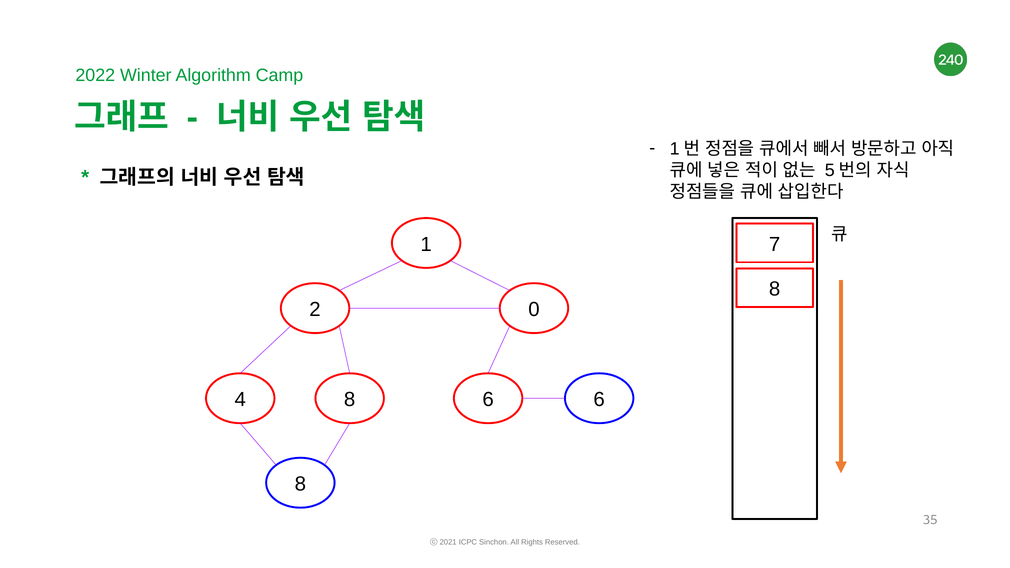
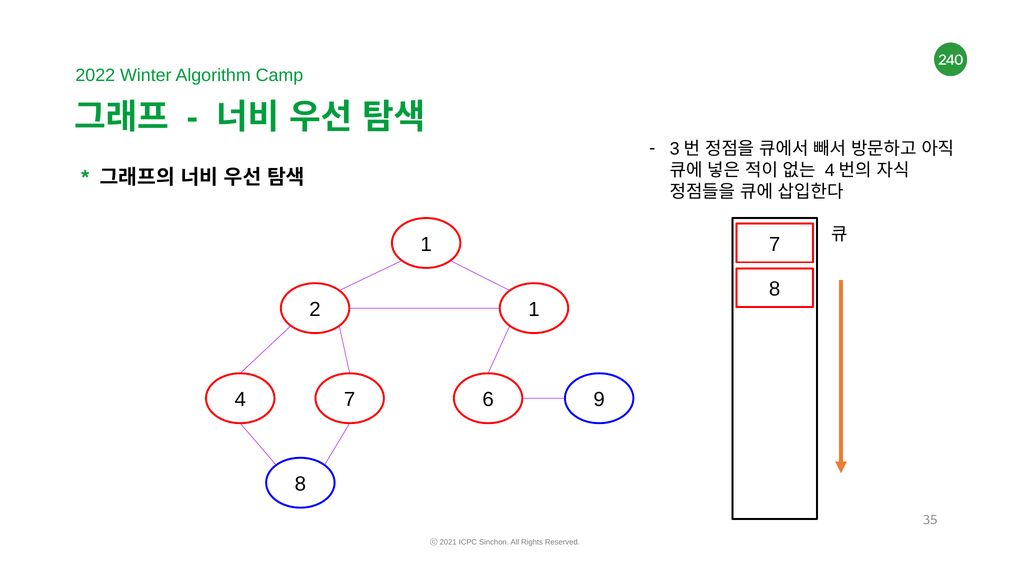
1: 1 -> 3 (675, 149)
5: 5 -> 4 (830, 170)
2 0: 0 -> 1 (534, 310)
4 8: 8 -> 7 (350, 400)
6 6: 6 -> 9 (599, 400)
